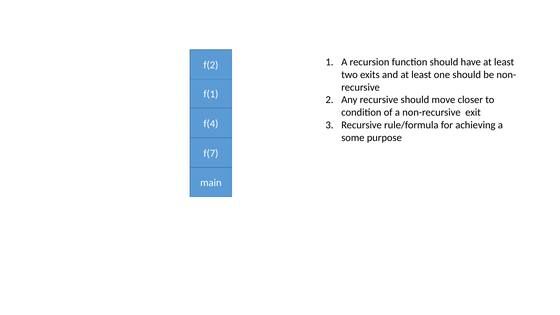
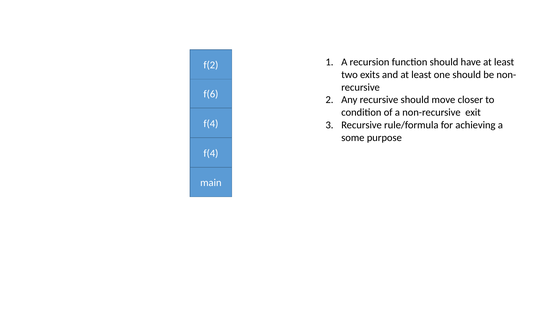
f(1: f(1 -> f(6 (211, 94)
f(7: f(7 -> f(4 (211, 153)
